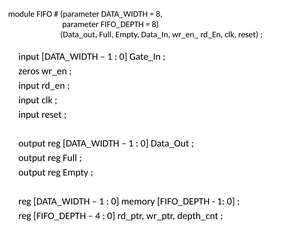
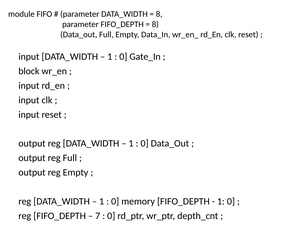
zeros: zeros -> block (29, 71)
4: 4 -> 7 (98, 216)
